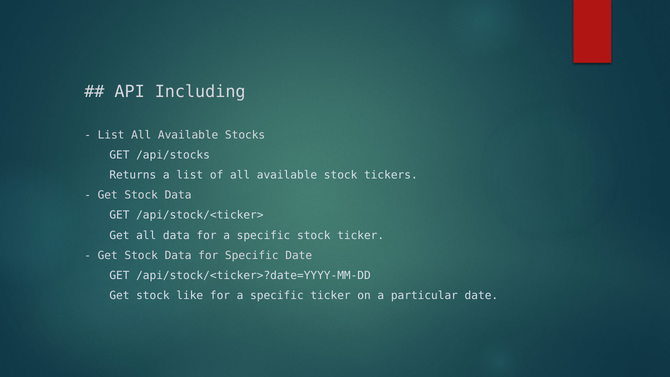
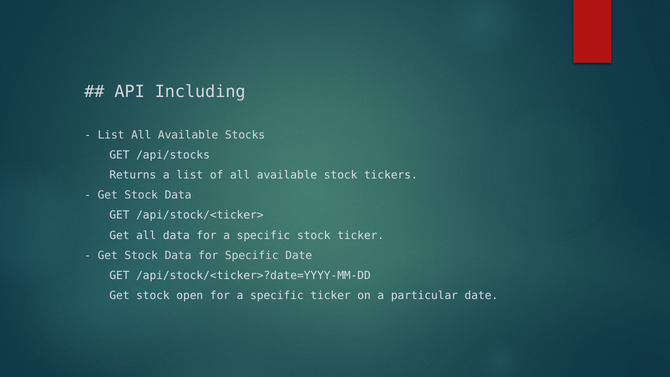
like: like -> open (190, 296)
